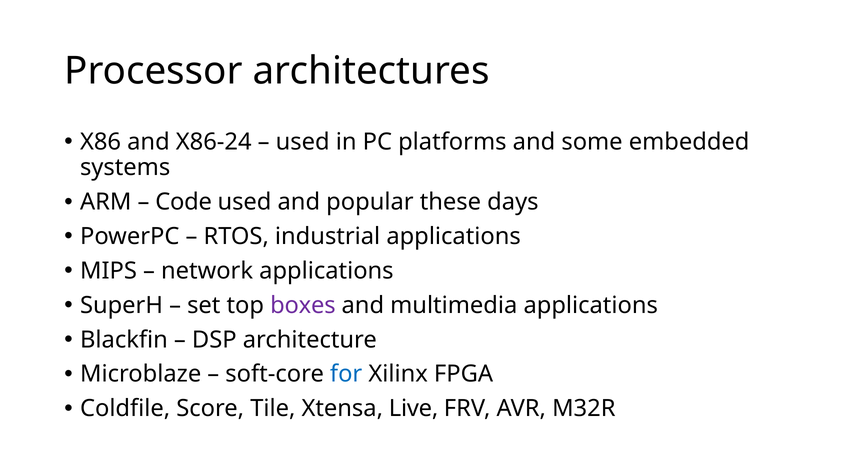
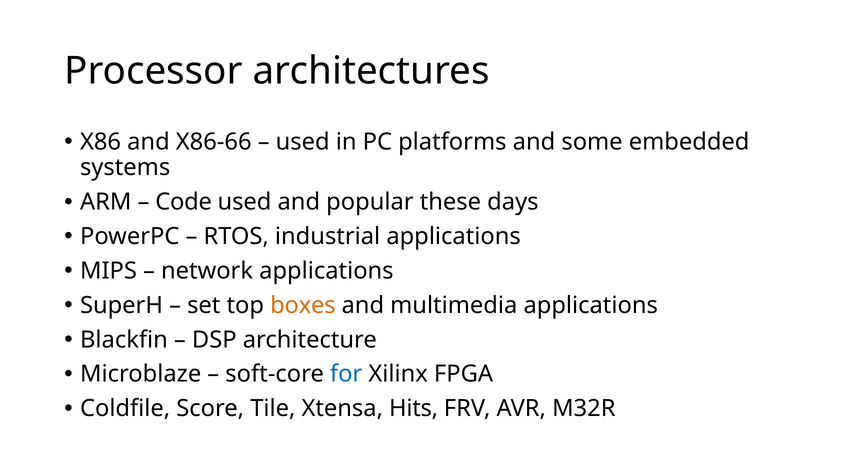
X86-24: X86-24 -> X86-66 (214, 142)
boxes colour: purple -> orange (303, 305)
Live: Live -> Hits (414, 409)
